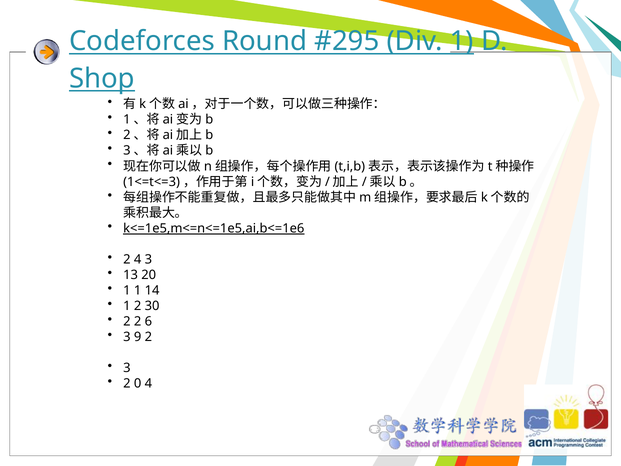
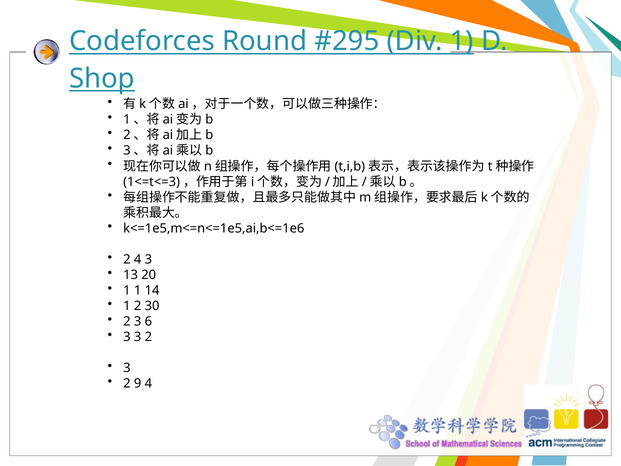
k<=1e5,m<=n<=1e5,ai,b<=1e6 underline: present -> none (214, 228)
2 2: 2 -> 3 (138, 321)
3 9: 9 -> 3 (138, 337)
0: 0 -> 9 (138, 384)
